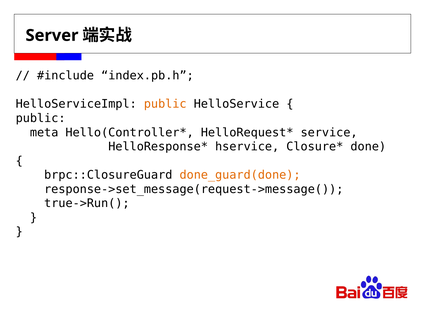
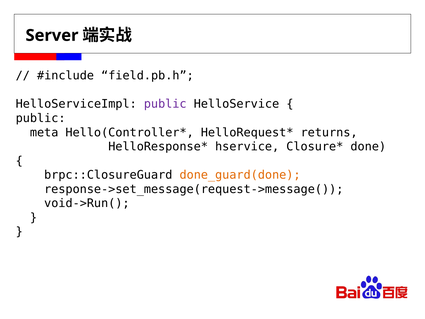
index.pb.h: index.pb.h -> field.pb.h (147, 76)
public colour: orange -> purple (165, 104)
service: service -> returns (329, 132)
true->Run(: true->Run( -> void->Run( (87, 203)
